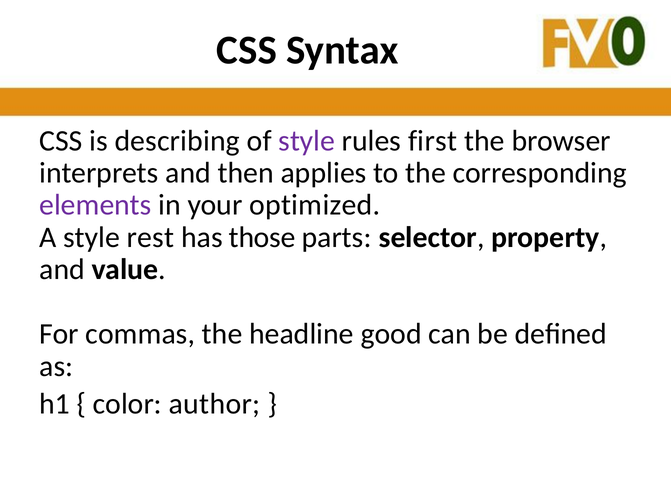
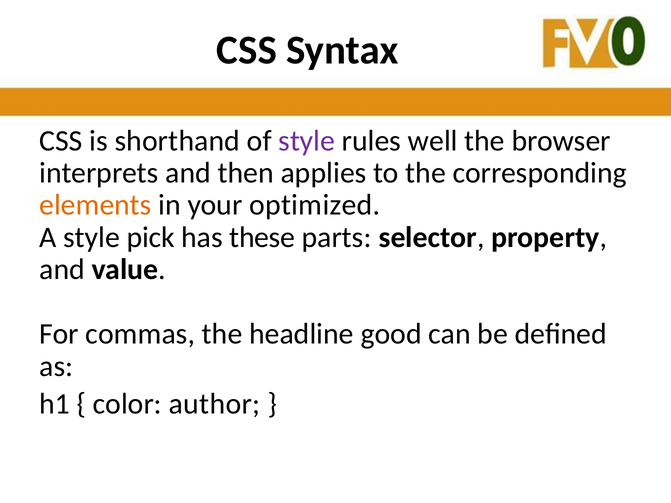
describing: describing -> shorthand (177, 141)
first: first -> well (433, 141)
elements colour: purple -> orange (95, 205)
rest: rest -> pick (151, 237)
those: those -> these (262, 237)
